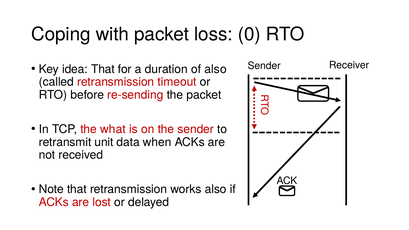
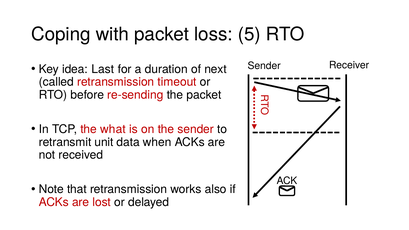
0: 0 -> 5 (249, 34)
idea That: That -> Last (103, 69)
of also: also -> next (216, 69)
